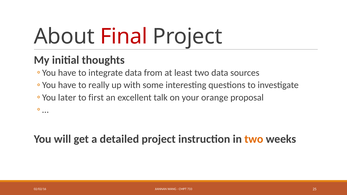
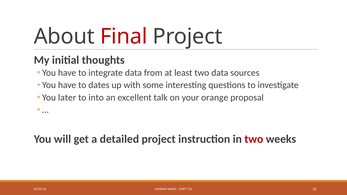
really: really -> dates (99, 85)
first: first -> into (96, 98)
two colour: orange -> red (254, 139)
